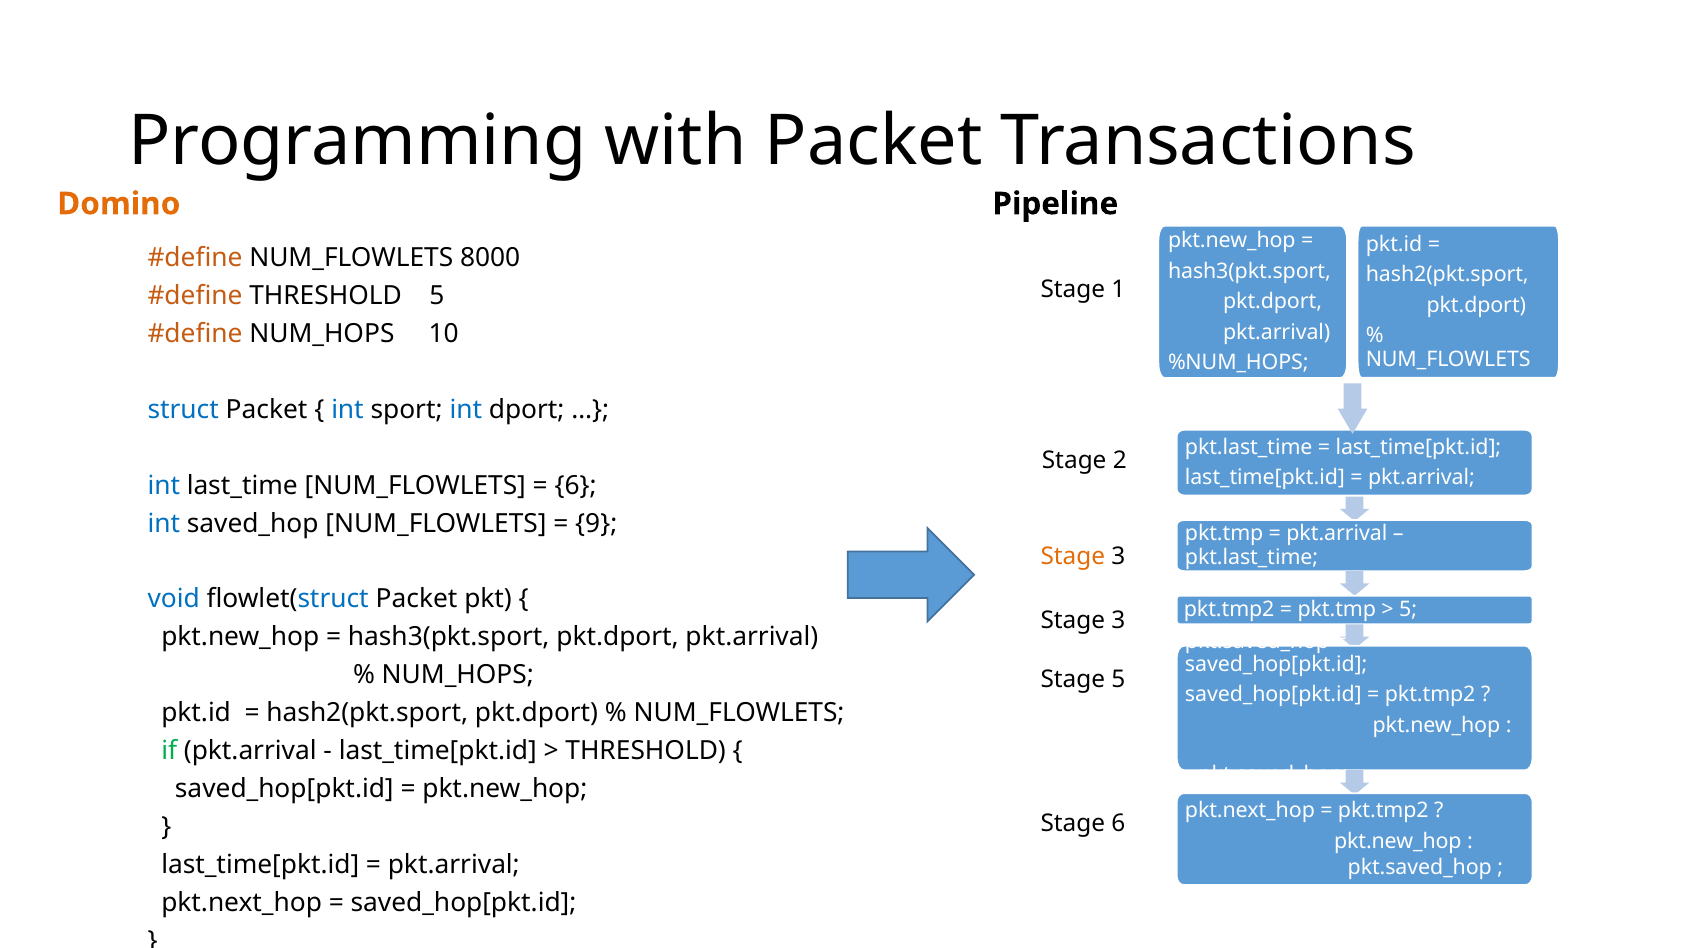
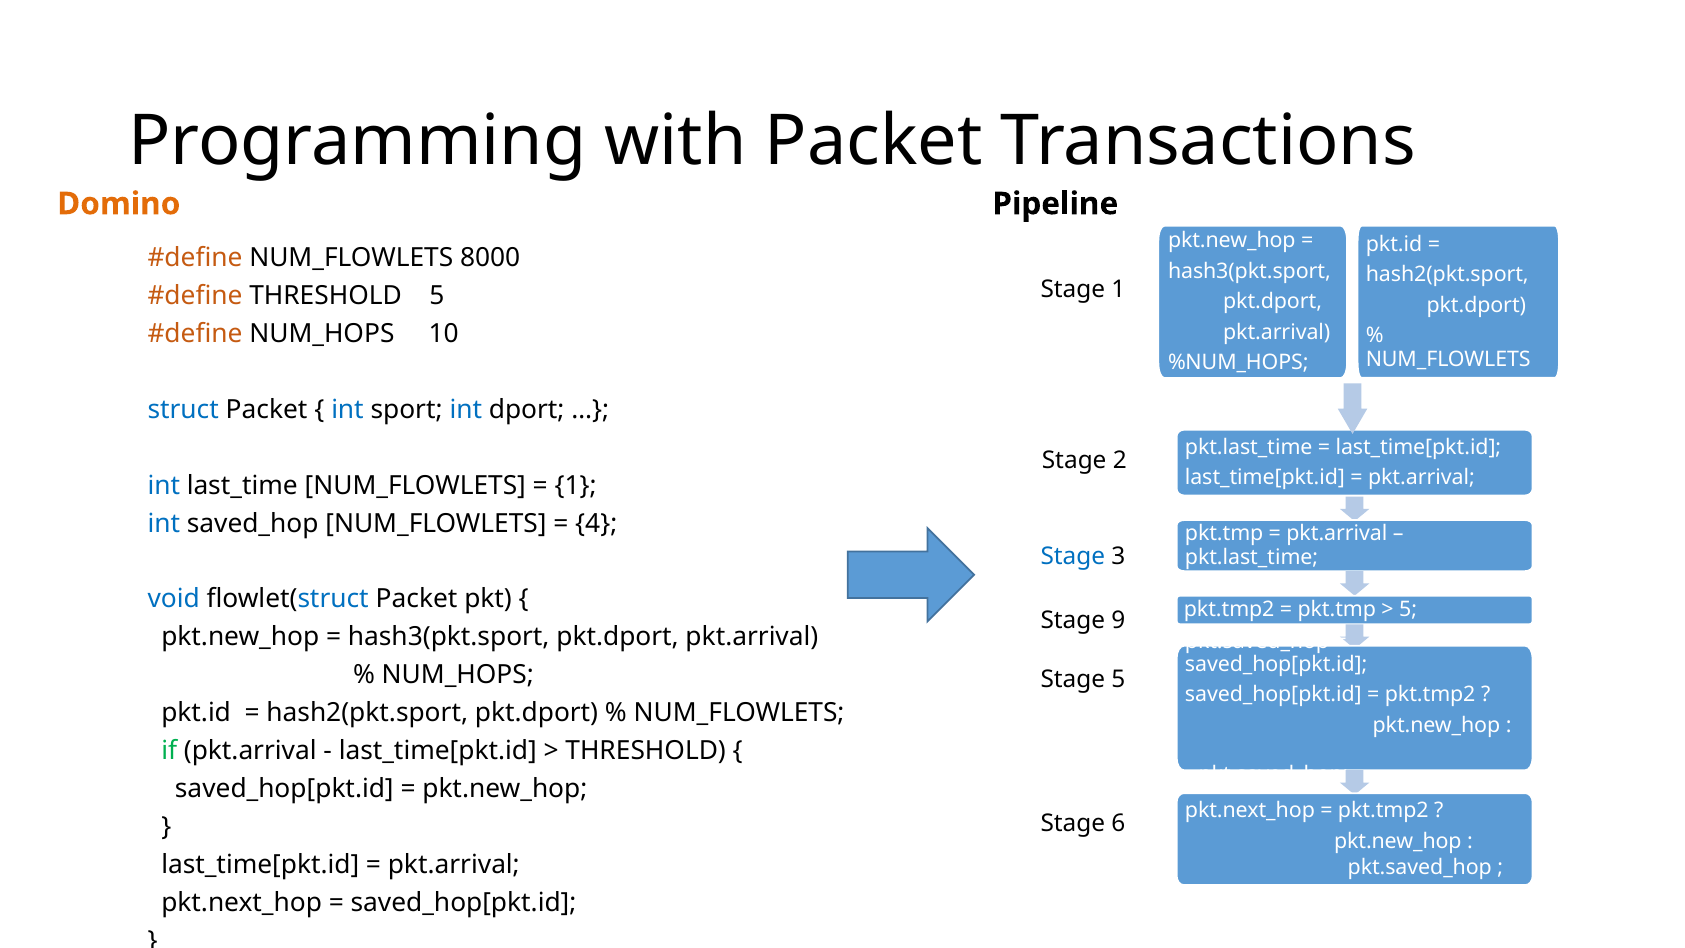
6: 6 -> 1 (576, 485)
9: 9 -> 4 (596, 523)
Stage colour: orange -> blue (1073, 556)
3: 3 -> 9 (1118, 620)
